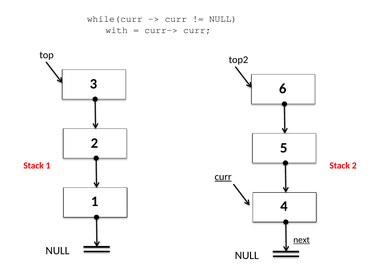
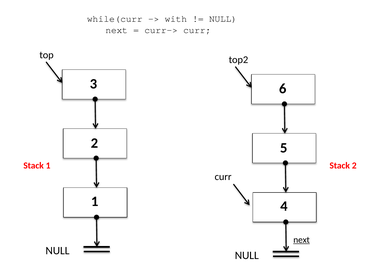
curr: curr -> with (176, 19)
with: with -> next (117, 30)
curr underline: present -> none (223, 177)
